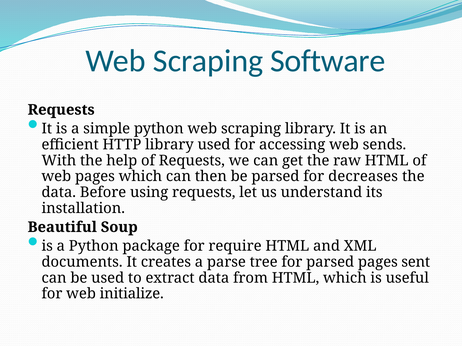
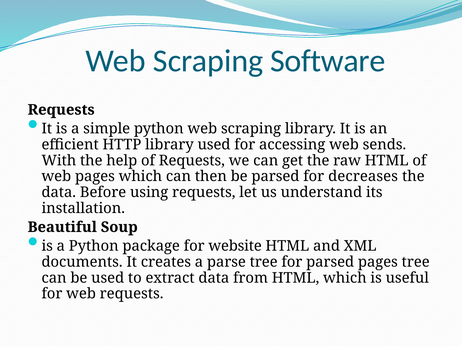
require: require -> website (235, 246)
pages sent: sent -> tree (416, 262)
web initialize: initialize -> requests (132, 294)
